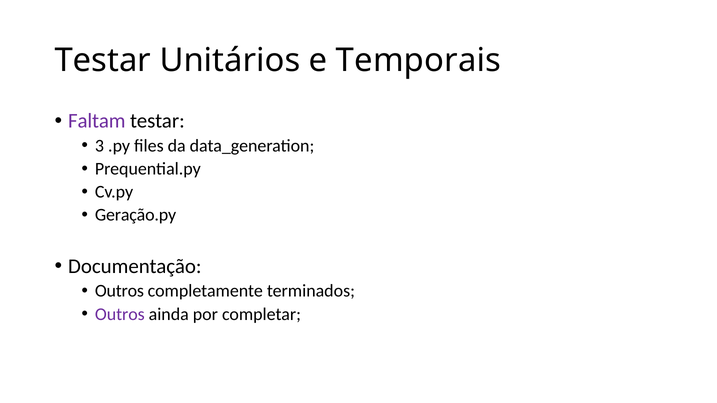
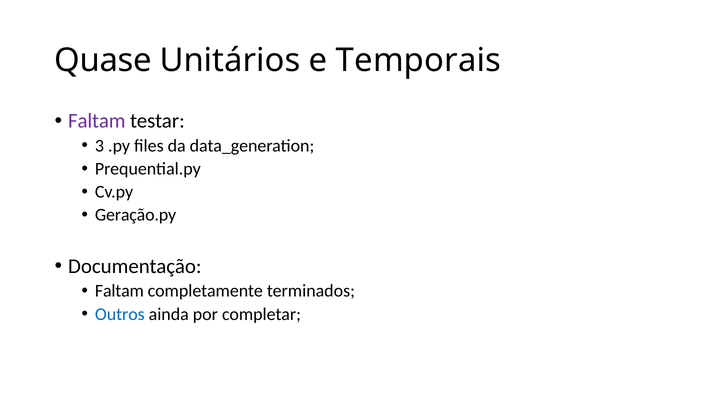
Testar: Testar -> Quase (103, 60)
Outros: Outros -> Faltam (119, 291)
Outros colour: purple -> blue (120, 314)
